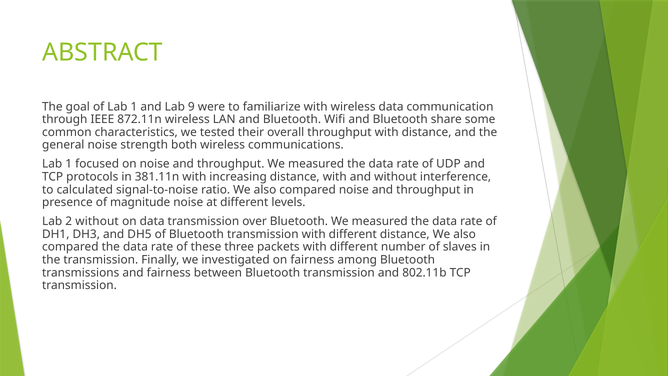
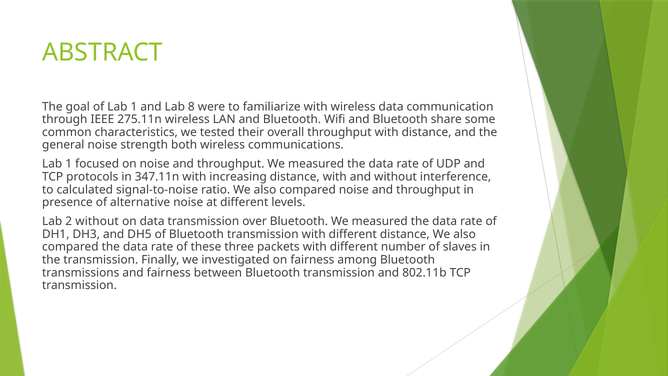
9: 9 -> 8 (191, 107)
872.11n: 872.11n -> 275.11n (140, 119)
381.11n: 381.11n -> 347.11n (157, 177)
magnitude: magnitude -> alternative (140, 202)
